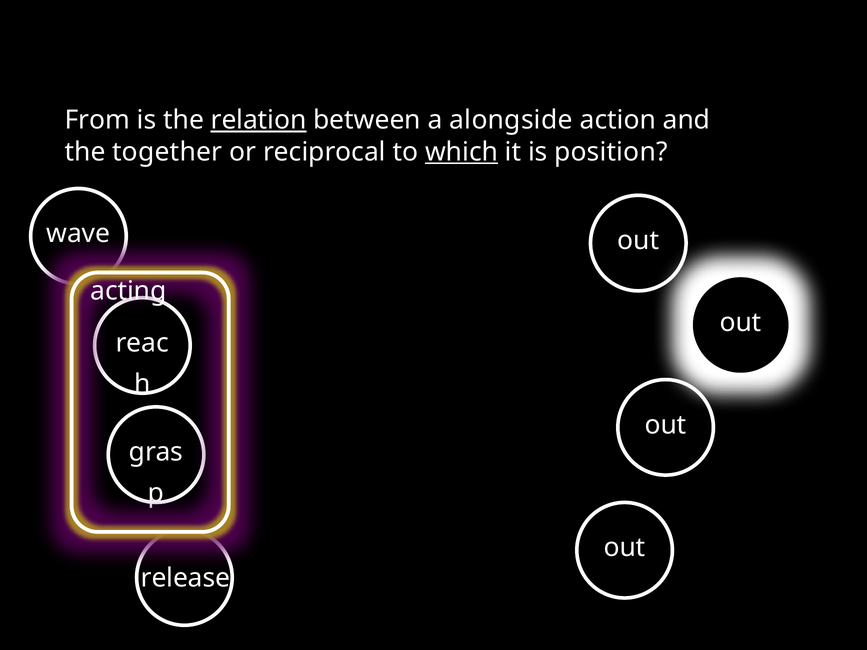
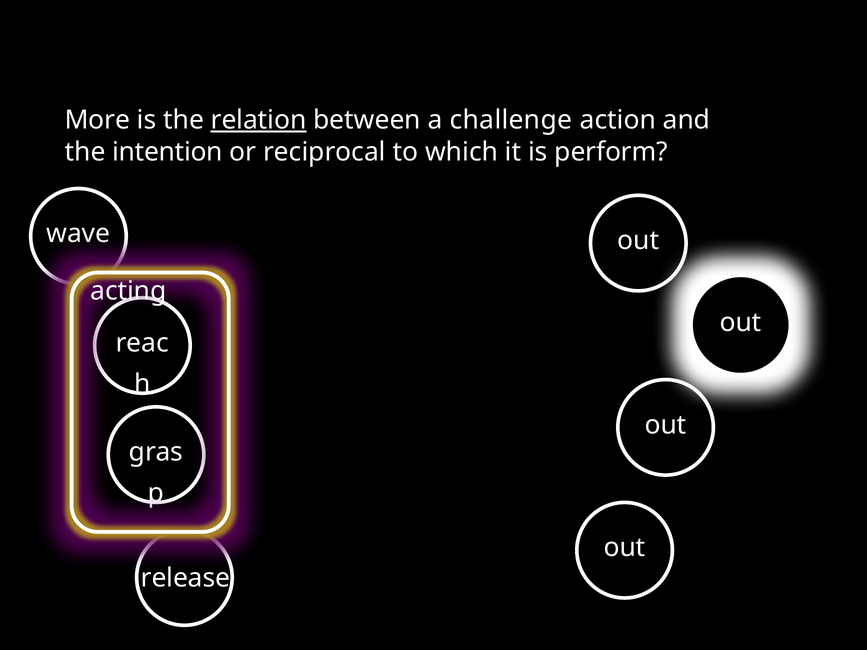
From: From -> More (97, 120)
alongside: alongside -> challenge (511, 120)
together: together -> intention (167, 152)
which underline: present -> none (462, 152)
position: position -> perform (611, 152)
